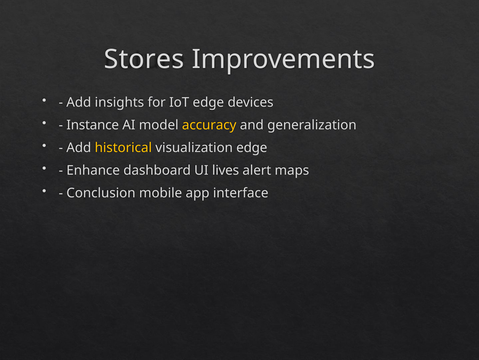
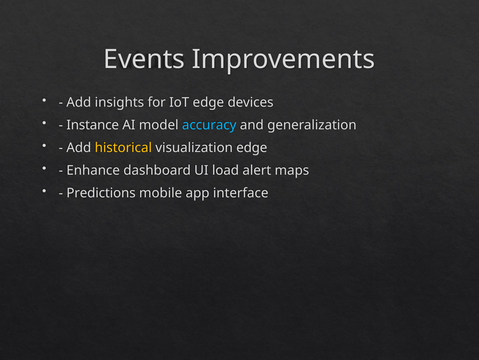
Stores: Stores -> Events (144, 59)
accuracy colour: yellow -> light blue (209, 125)
lives: lives -> load (226, 170)
Conclusion: Conclusion -> Predictions (101, 193)
